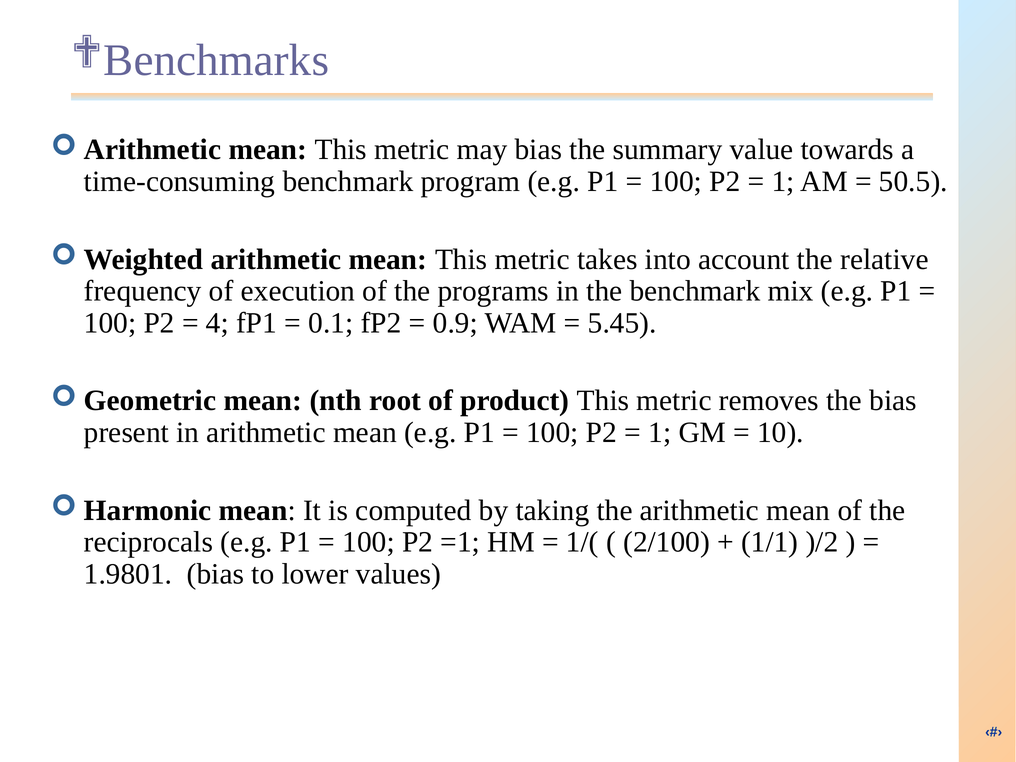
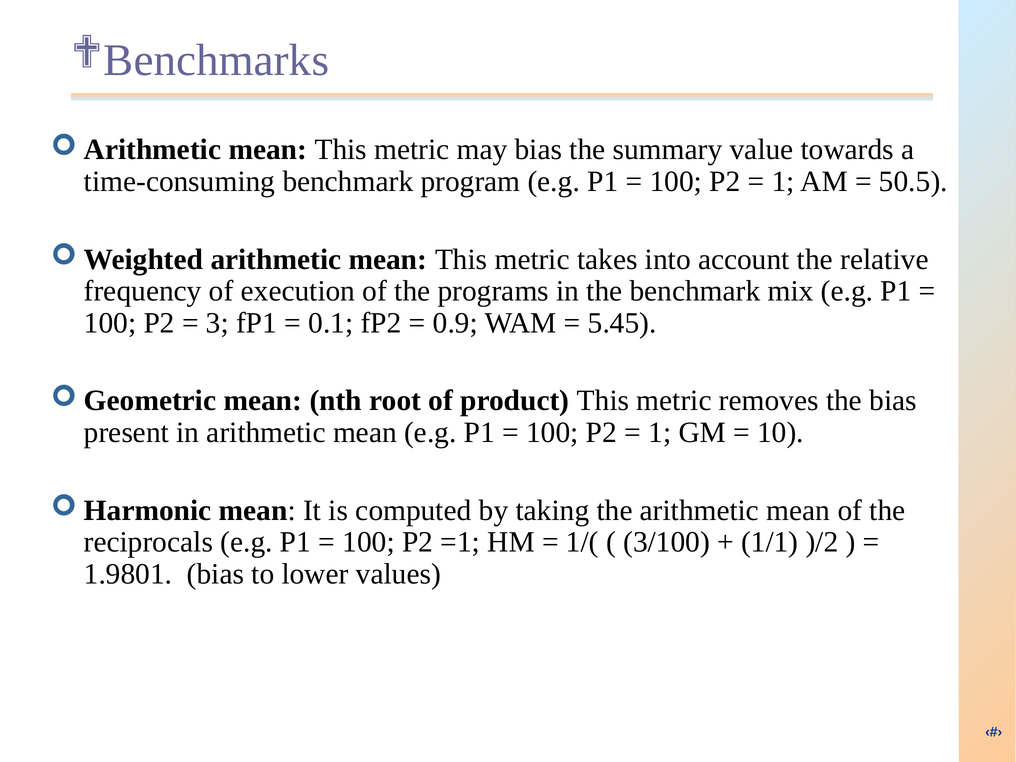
4: 4 -> 3 (217, 323)
2/100: 2/100 -> 3/100 (667, 542)
